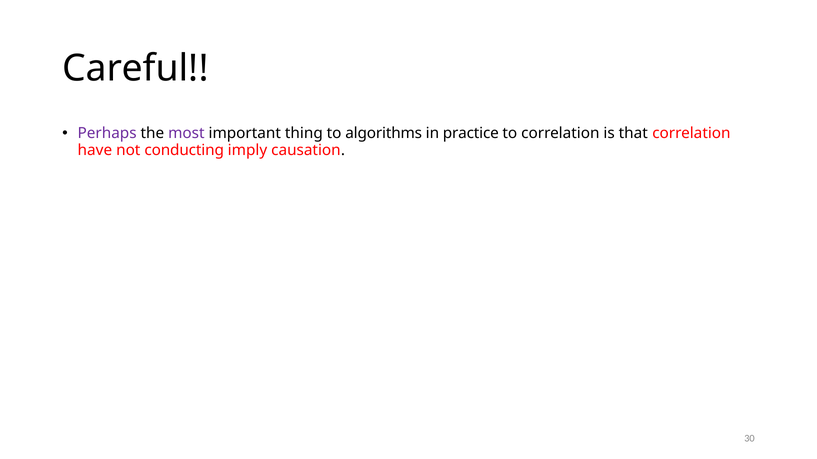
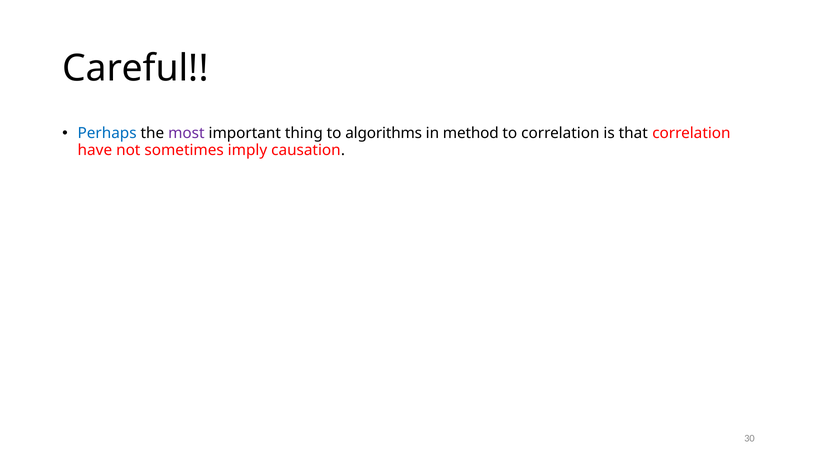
Perhaps colour: purple -> blue (107, 134)
practice: practice -> method (471, 134)
conducting: conducting -> sometimes (184, 150)
